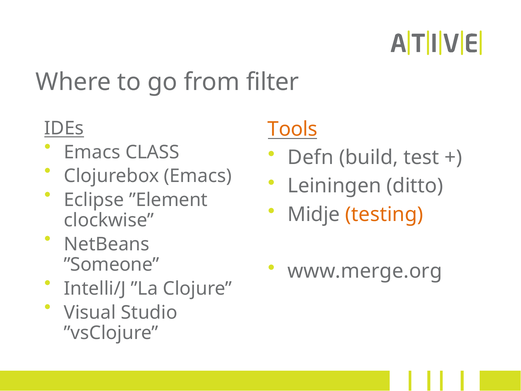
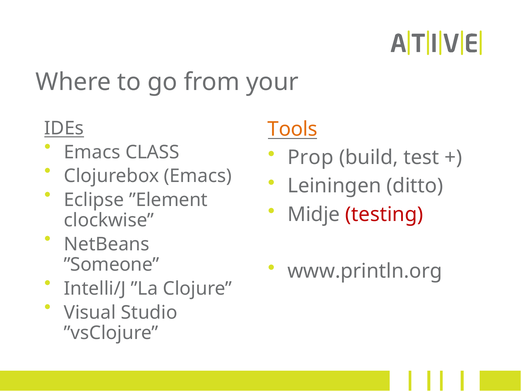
filter: filter -> your (272, 82)
Defn: Defn -> Prop (311, 157)
testing colour: orange -> red (384, 214)
www.merge.org: www.merge.org -> www.println.org (365, 271)
